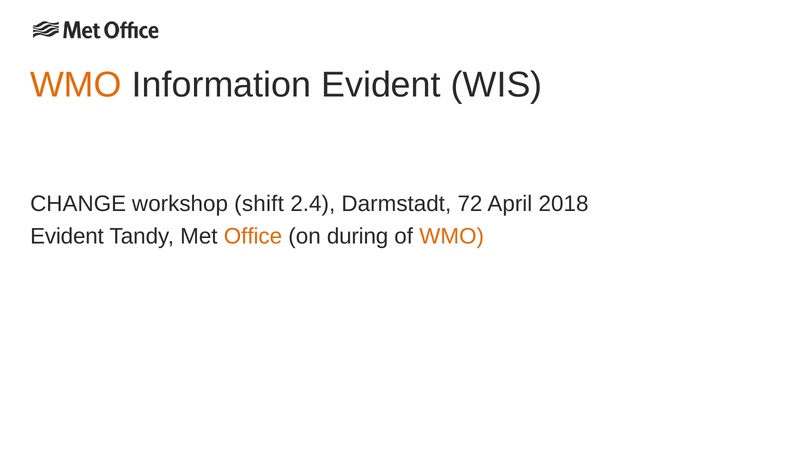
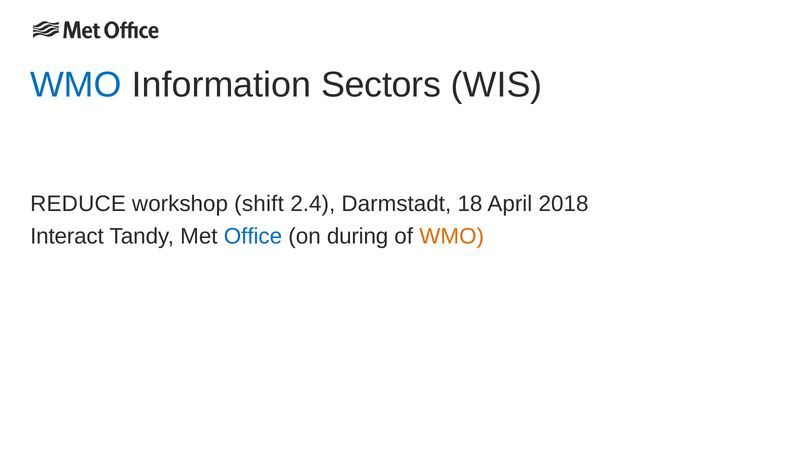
WMO colour: orange -> blue (76, 85)
Information Evident: Evident -> Sectors (381, 85)
CHANGE: CHANGE -> REDUCE (78, 204)
72: 72 -> 18 (470, 204)
Evident: Evident -> Interact (67, 236)
Office colour: orange -> blue (253, 236)
